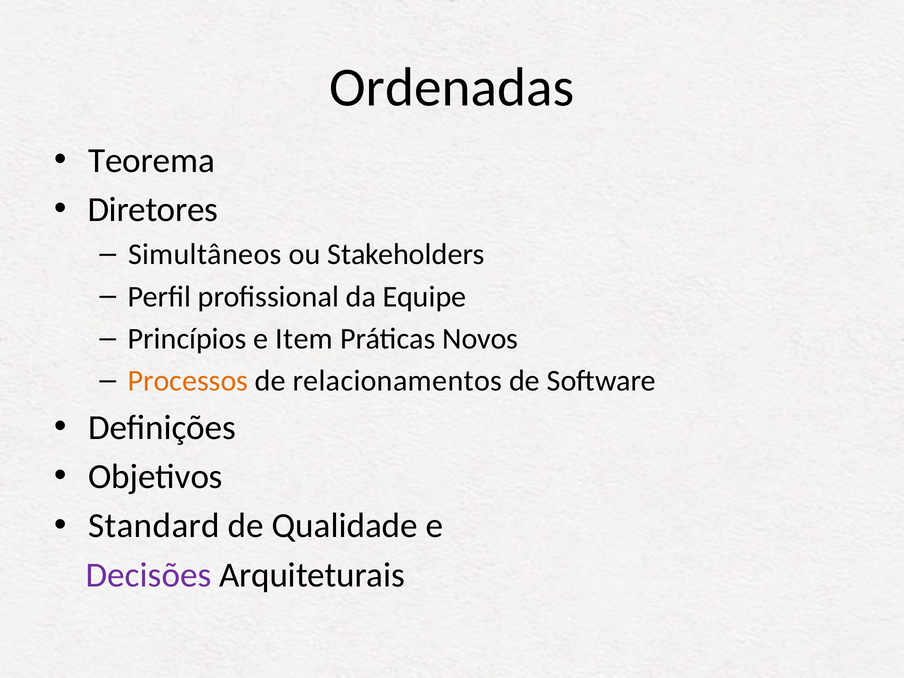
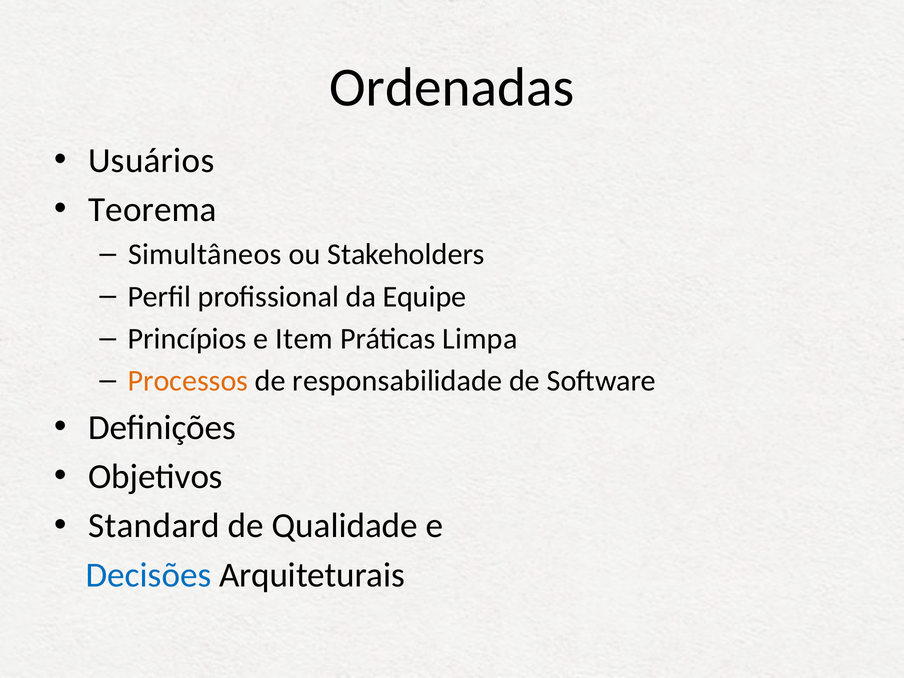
Teorema: Teorema -> Usuários (151, 161)
Diretores: Diretores -> Teorema (152, 210)
Novos: Novos -> Limpa (480, 339)
relacionamentos: relacionamentos -> responsabilidade (397, 381)
Decisões colour: purple -> blue (149, 575)
